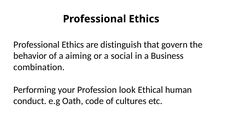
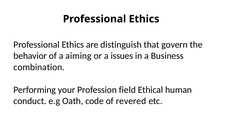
social: social -> issues (122, 56)
look: look -> field (127, 89)
cultures: cultures -> revered (131, 101)
